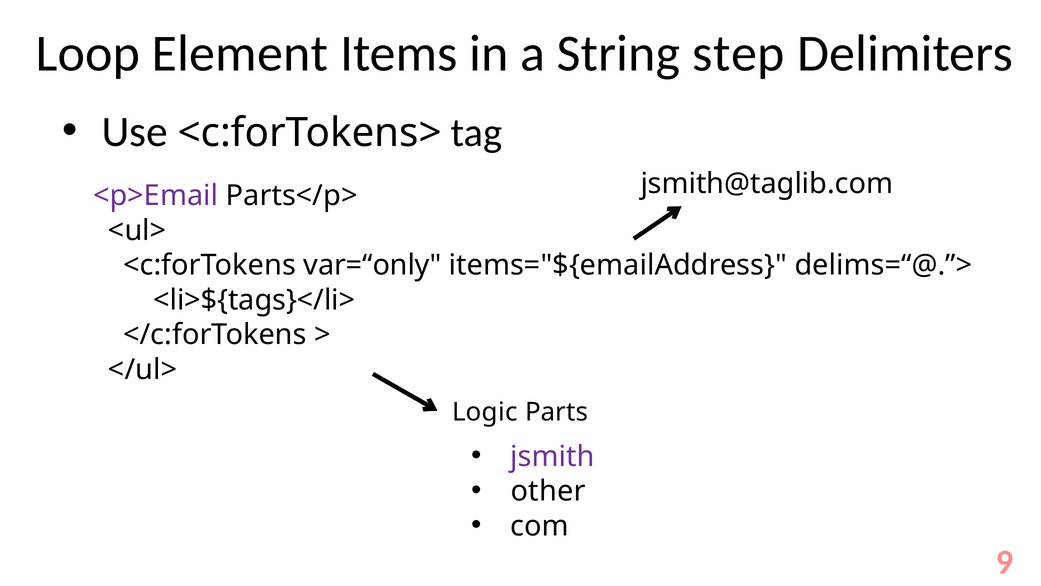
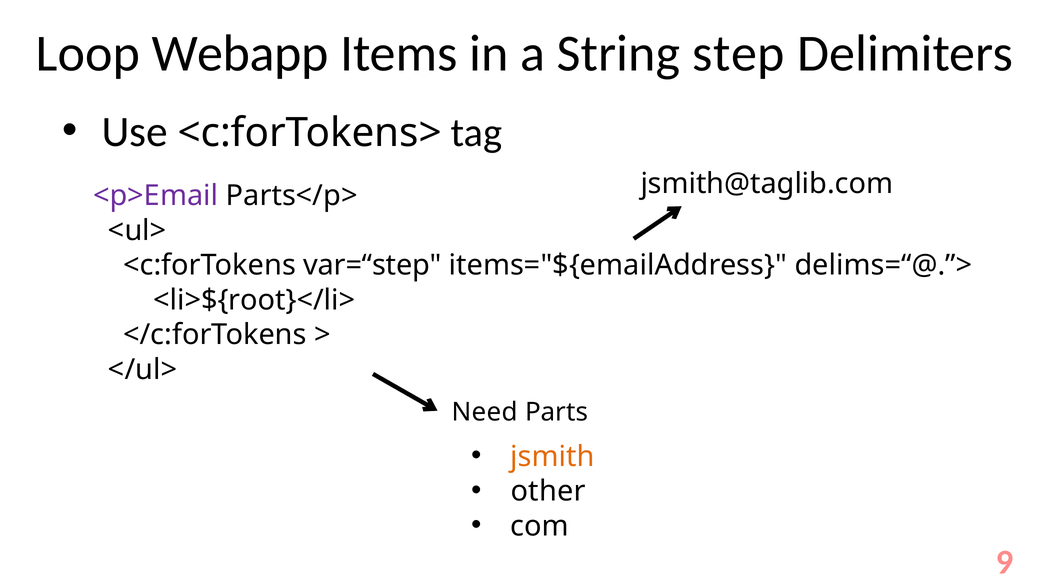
Element: Element -> Webapp (240, 54)
var=“only: var=“only -> var=“step (372, 265)
<li>${tags}</li>: <li>${tags}</li> -> <li>${root}</li> (254, 300)
Logic: Logic -> Need (485, 412)
jsmith colour: purple -> orange (552, 456)
